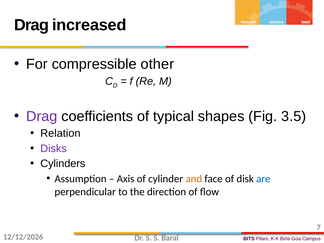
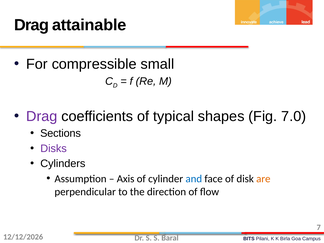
increased: increased -> attainable (89, 25)
other: other -> small (157, 64)
3.5: 3.5 -> 7.0 (294, 116)
Relation: Relation -> Sections (61, 133)
and colour: orange -> blue (194, 179)
are colour: blue -> orange (263, 179)
